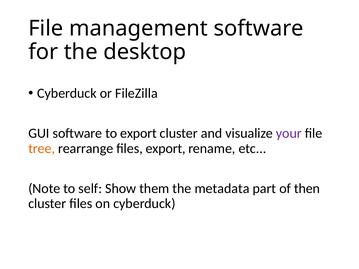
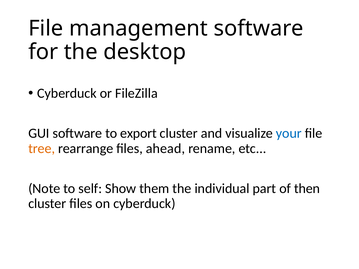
your colour: purple -> blue (289, 133)
files export: export -> ahead (165, 149)
metadata: metadata -> individual (222, 189)
